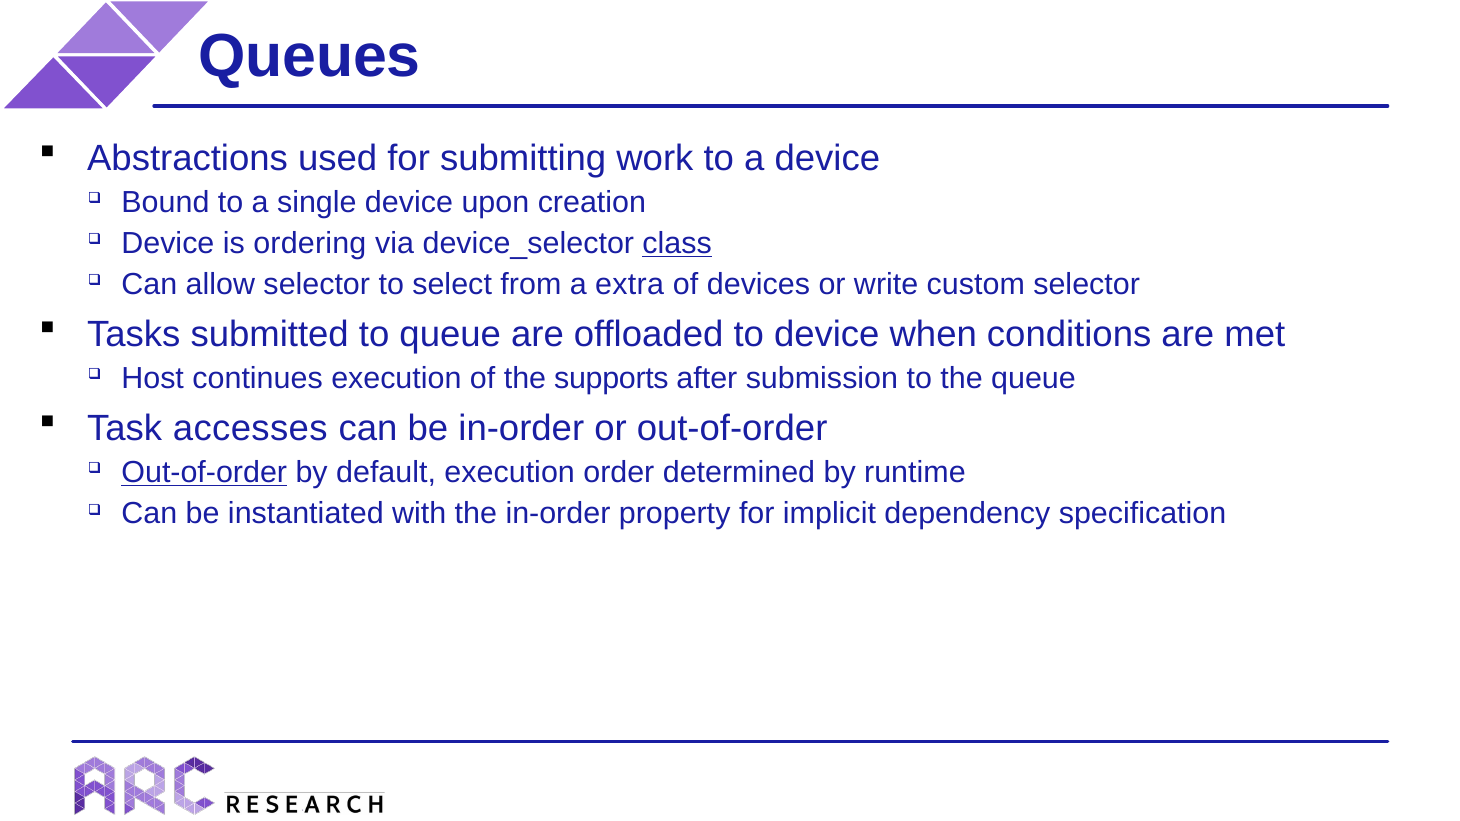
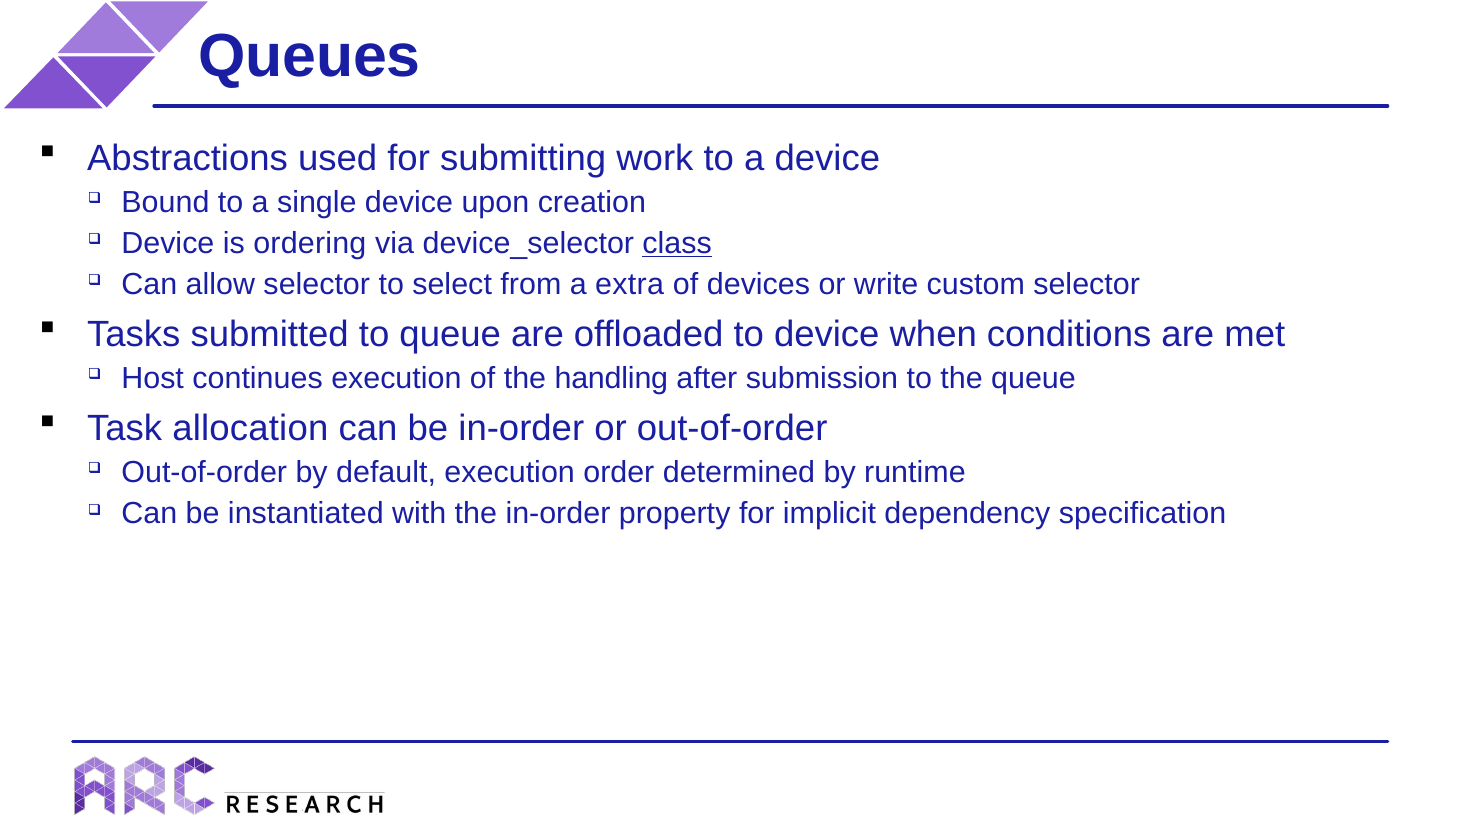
supports: supports -> handling (611, 379)
accesses: accesses -> allocation (250, 428)
Out-of-order underline: present -> none (204, 473)
